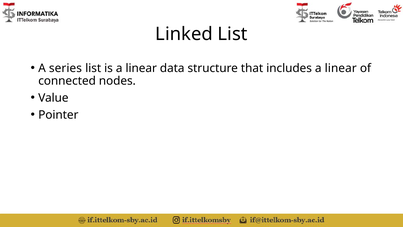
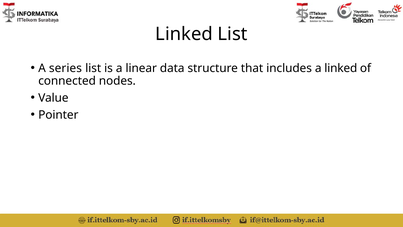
includes a linear: linear -> linked (341, 68)
